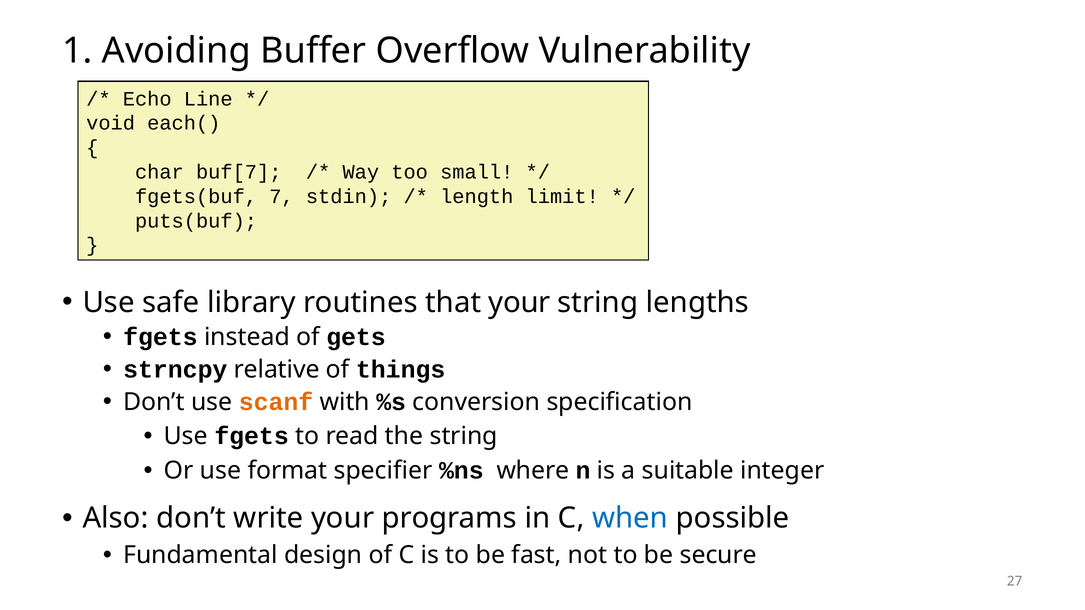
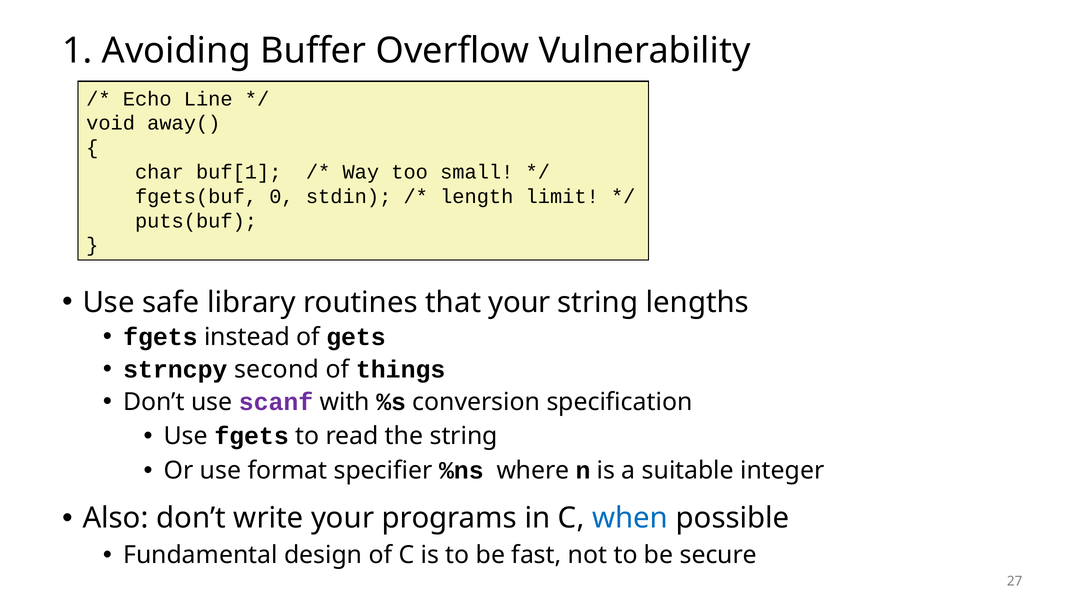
each(: each( -> away( (184, 123)
buf[7: buf[7 -> buf[1 (239, 172)
7: 7 -> 0 (281, 197)
relative: relative -> second (277, 370)
scanf colour: orange -> purple (276, 402)
